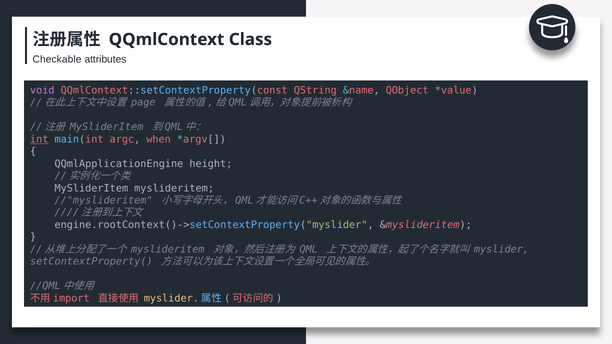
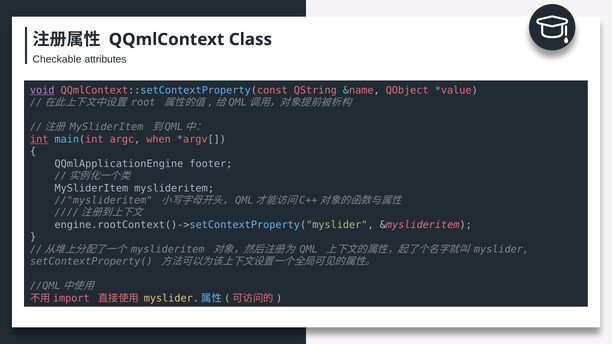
void underline: none -> present (42, 90)
page: page -> root (143, 103)
height: height -> footer (211, 164)
